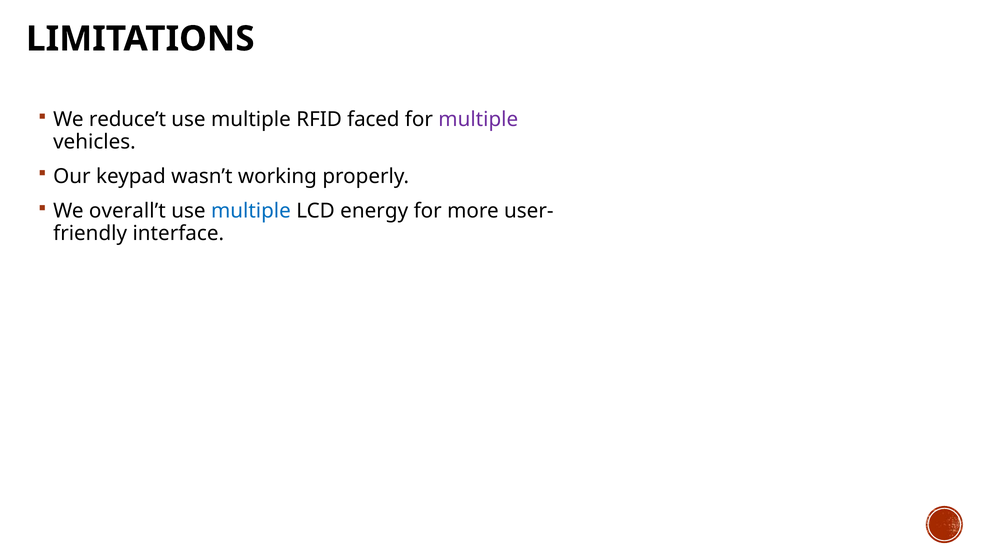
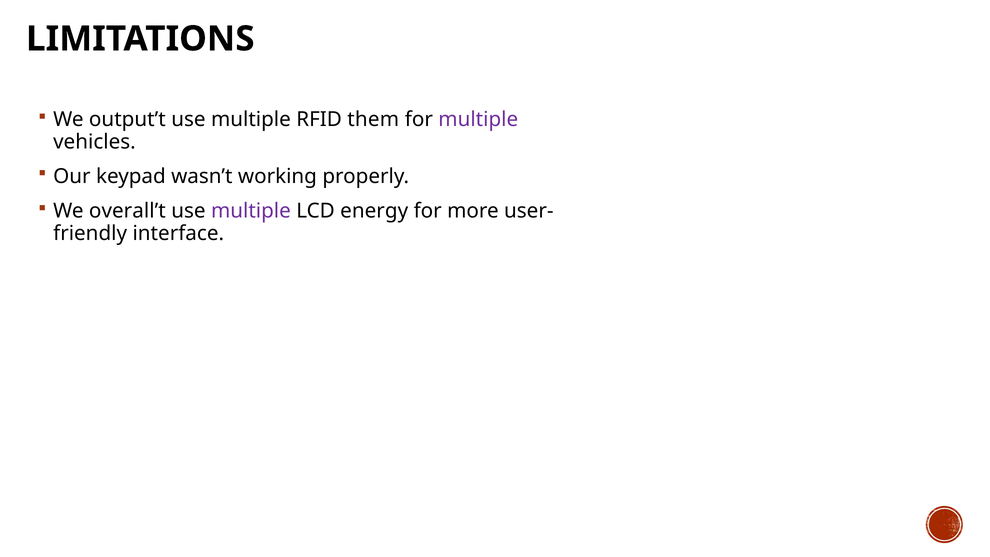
reduce’t: reduce’t -> output’t (127, 120)
faced: faced -> them (373, 120)
multiple colour: blue -> purple (251, 211)
